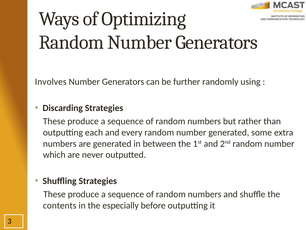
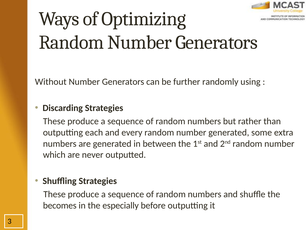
Involves: Involves -> Without (51, 82)
contents: contents -> becomes (60, 205)
